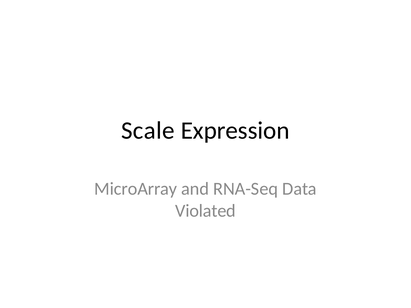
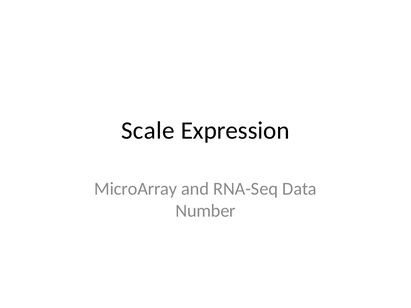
Violated: Violated -> Number (206, 211)
